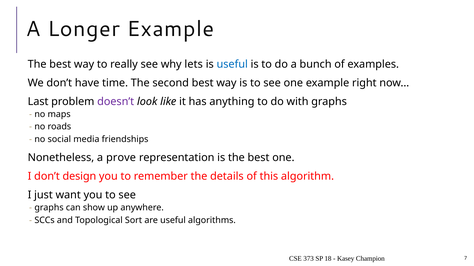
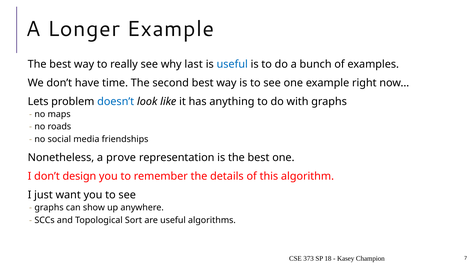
lets: lets -> last (194, 64)
Last: Last -> Lets (38, 102)
doesn’t colour: purple -> blue (116, 102)
